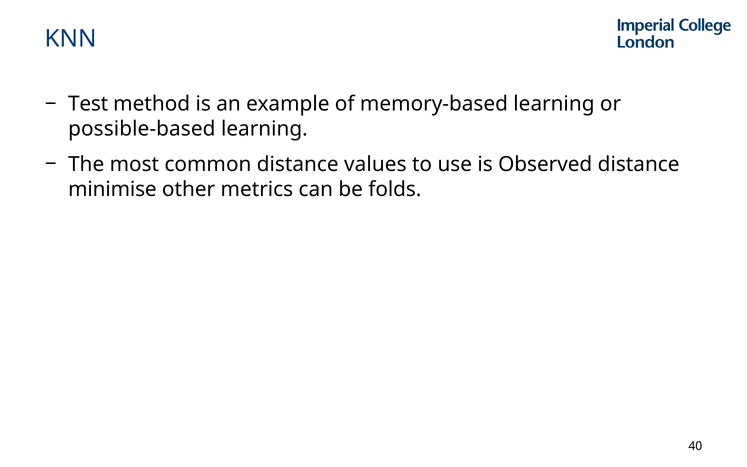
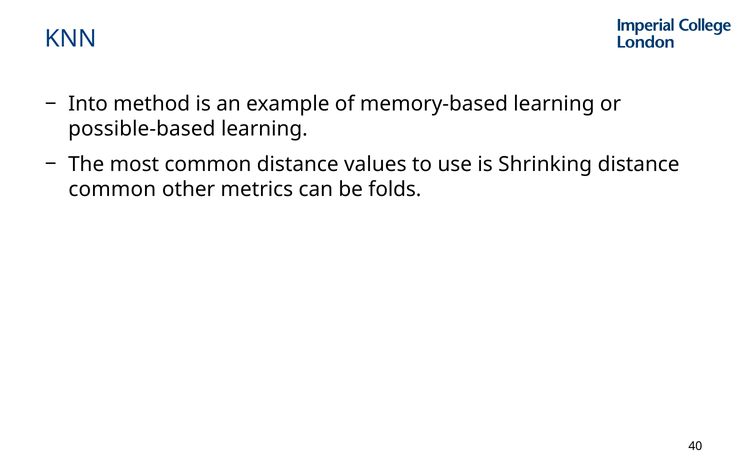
Test: Test -> Into (88, 104)
Observed: Observed -> Shrinking (545, 164)
minimise: minimise -> common (112, 189)
